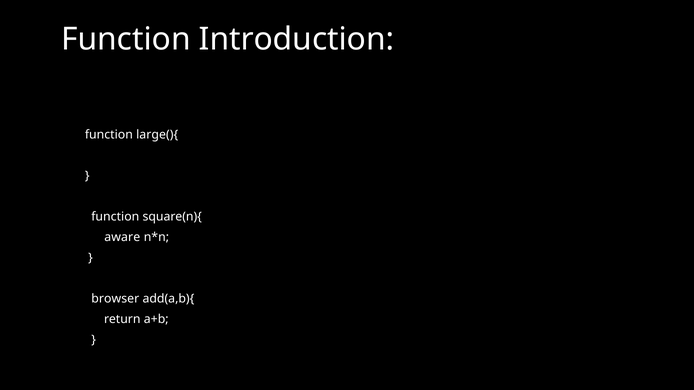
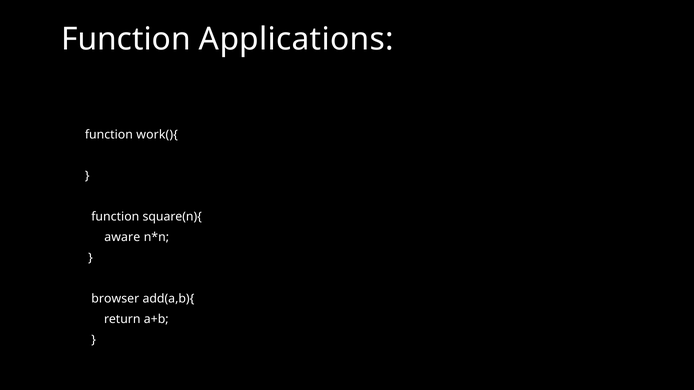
Introduction: Introduction -> Applications (296, 39)
large(){: large(){ -> work(){ (157, 135)
